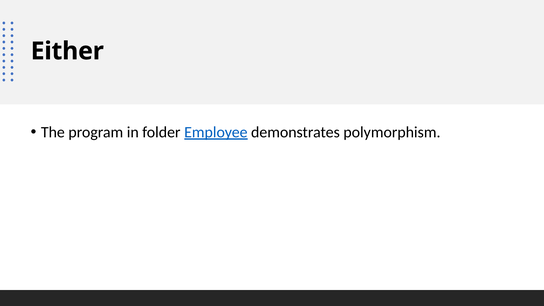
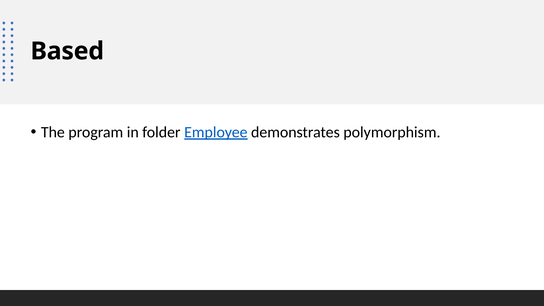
Either: Either -> Based (67, 51)
